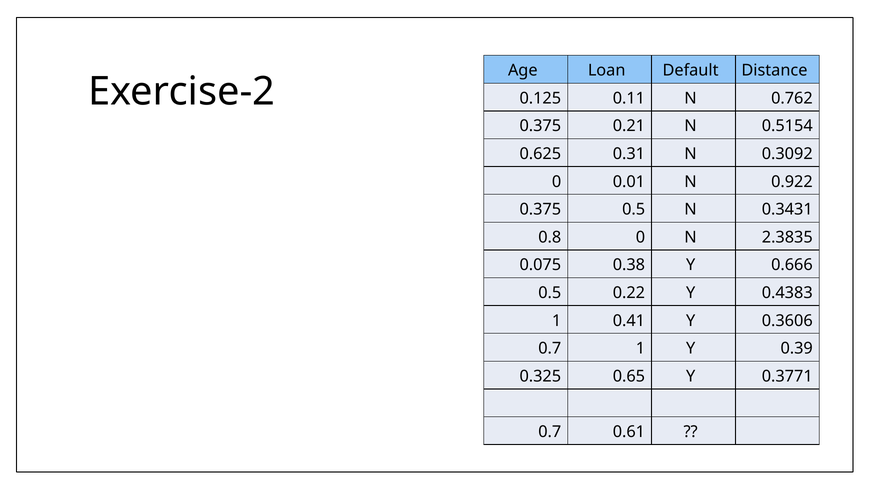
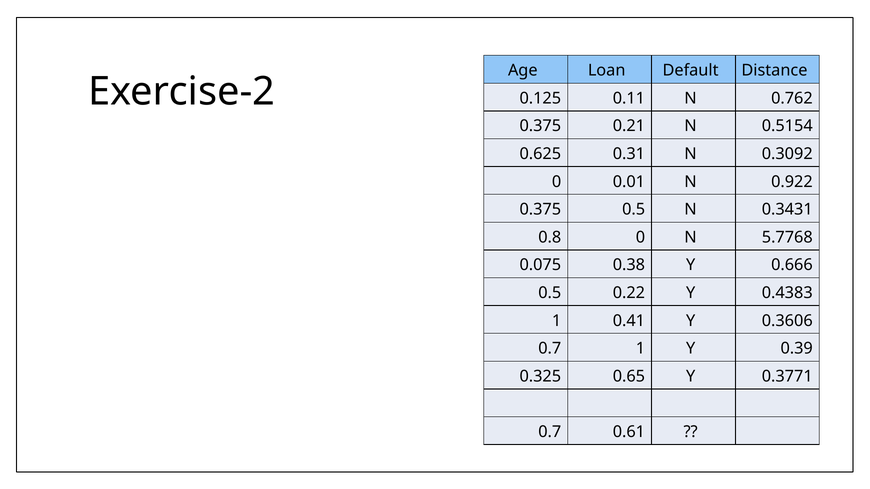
2.3835: 2.3835 -> 5.7768 (787, 237)
